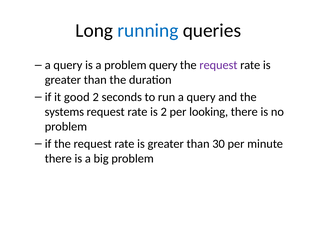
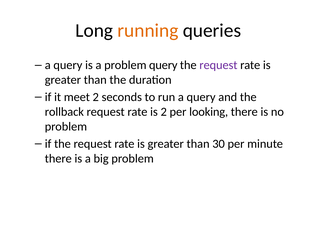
running colour: blue -> orange (148, 31)
good: good -> meet (77, 97)
systems: systems -> rollback (64, 112)
